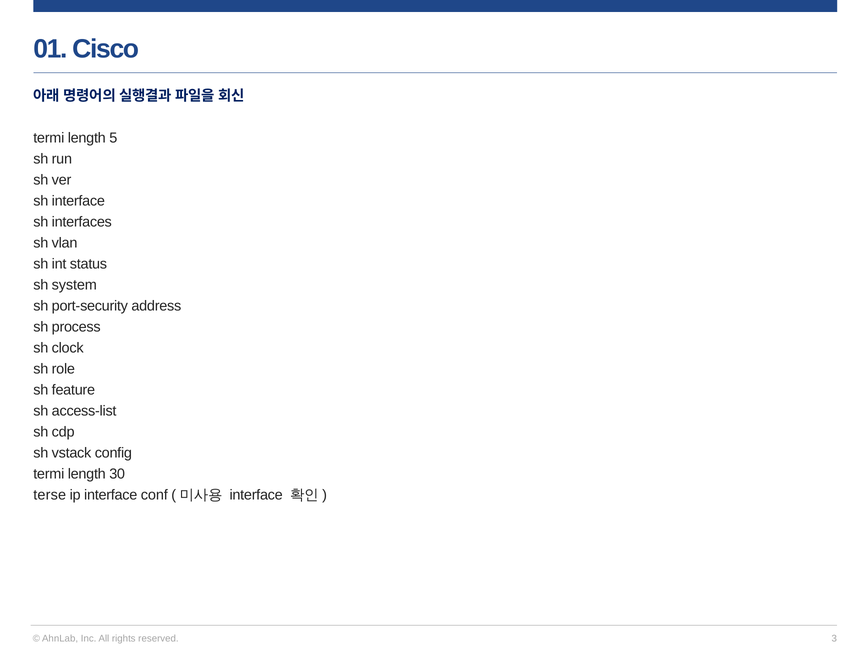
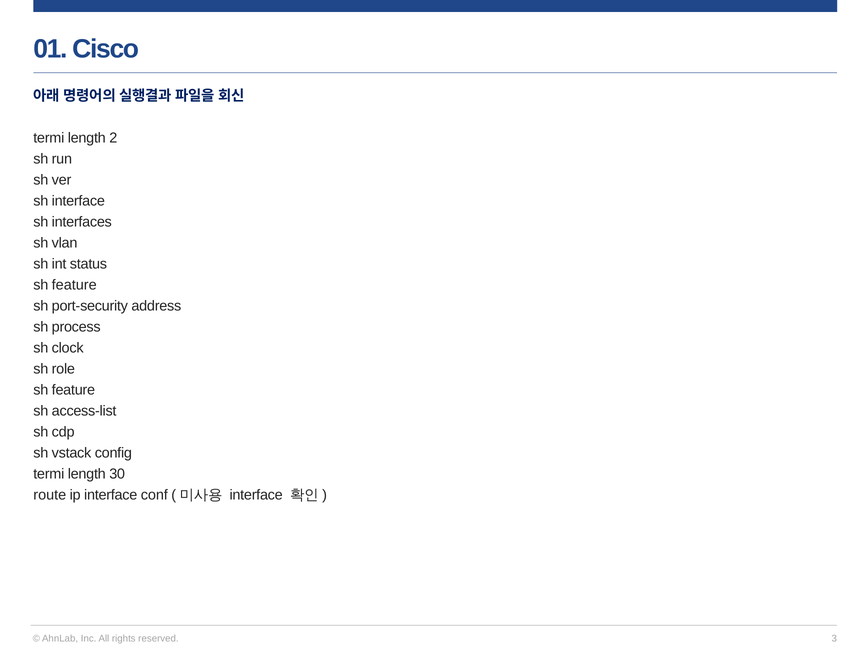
5: 5 -> 2 (113, 138)
system: system -> feature (74, 285)
terse: terse -> route (50, 495)
